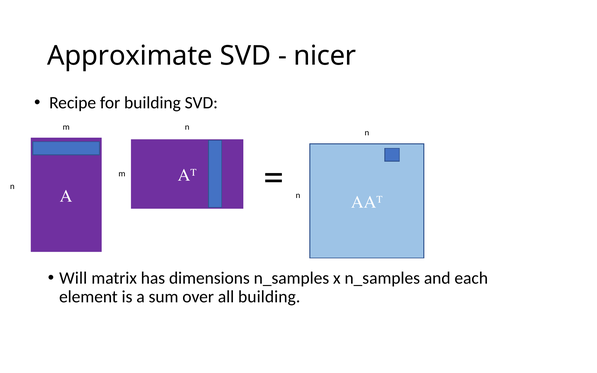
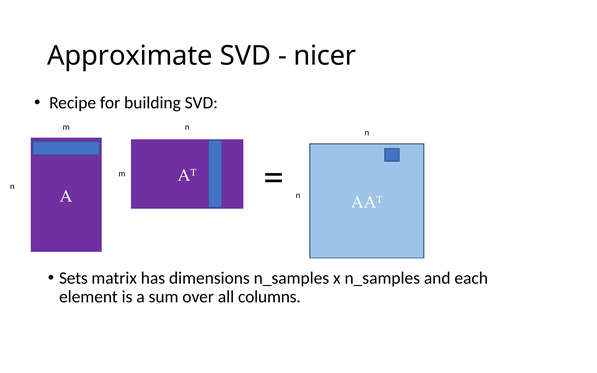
Will: Will -> Sets (73, 278)
all building: building -> columns (269, 297)
